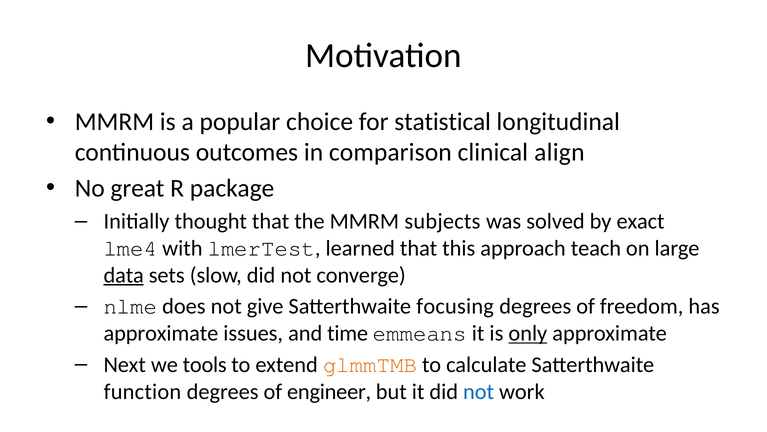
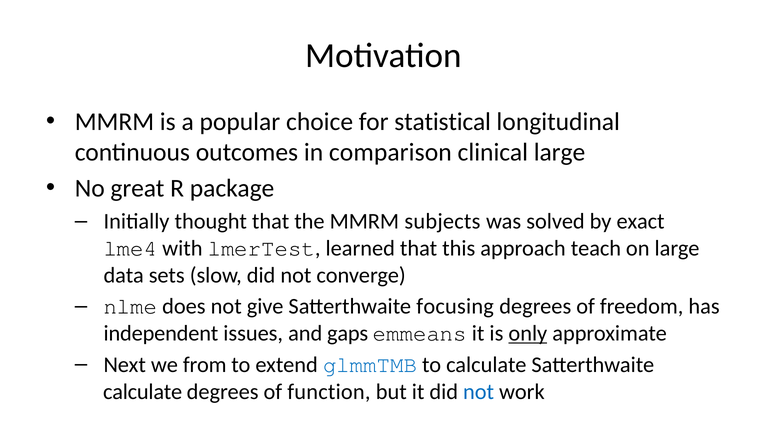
clinical align: align -> large (560, 152)
data underline: present -> none (124, 275)
approximate: approximate -> independent (161, 333)
time: time -> gaps (348, 333)
tools: tools -> from (205, 364)
glmmTMB colour: orange -> blue (370, 364)
function: function -> calculate (143, 391)
engineer: engineer -> function (329, 391)
